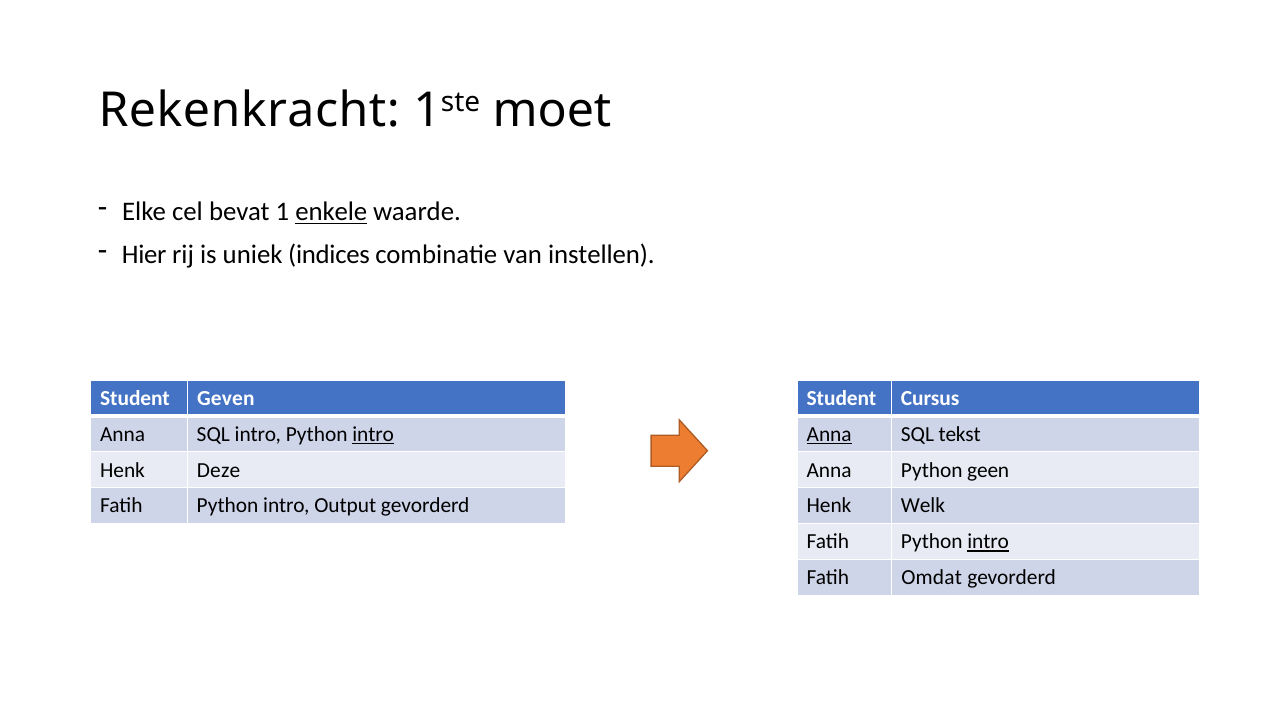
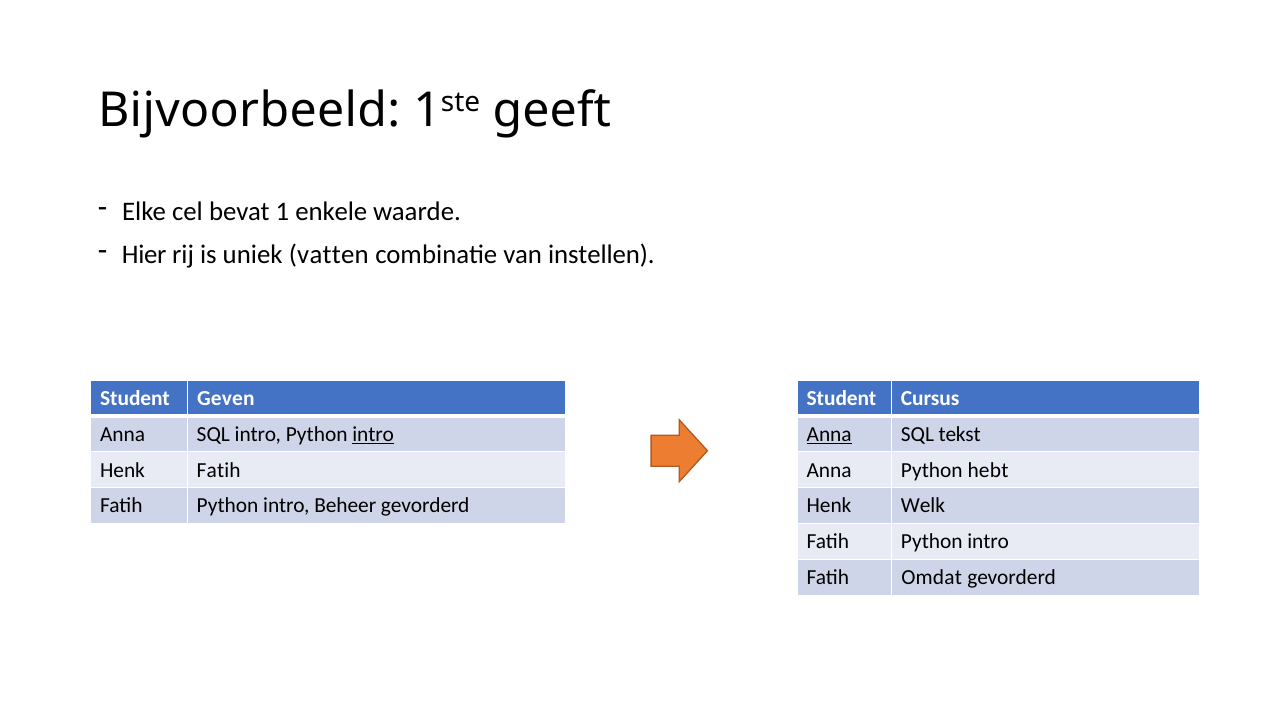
Rekenkracht: Rekenkracht -> Bijvoorbeeld (249, 110)
moet: moet -> geeft (552, 110)
enkele underline: present -> none (331, 212)
indices: indices -> vatten (329, 255)
Henk Deze: Deze -> Fatih (219, 470)
geen: geen -> hebt (988, 470)
Output: Output -> Beheer (345, 506)
intro underline: present -> none (988, 542)
